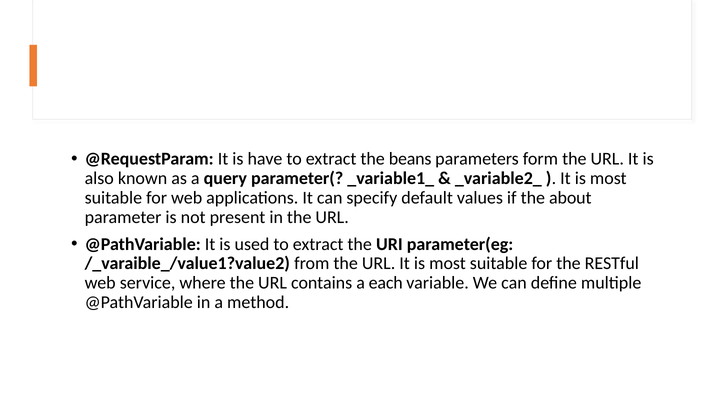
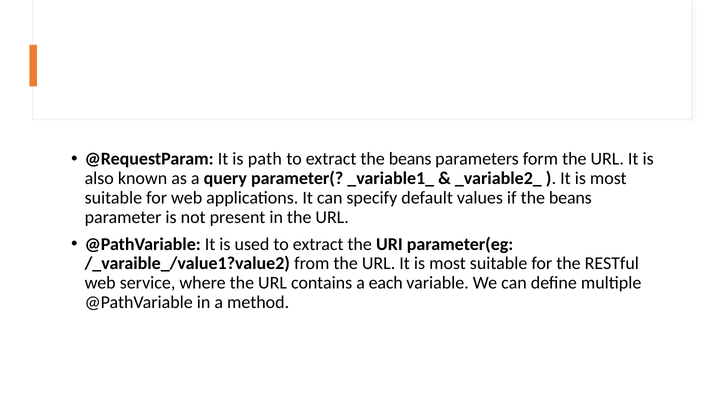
have: have -> path (265, 159)
if the about: about -> beans (570, 197)
